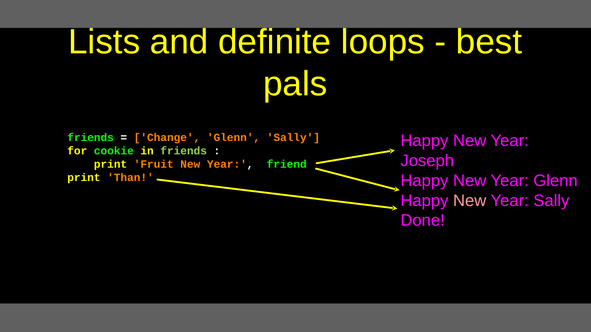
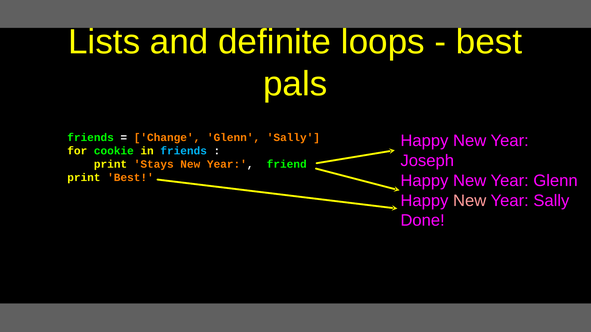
friends colour: light green -> light blue (184, 151)
Fruit: Fruit -> Stays (154, 164)
print Than: Than -> Best (130, 178)
